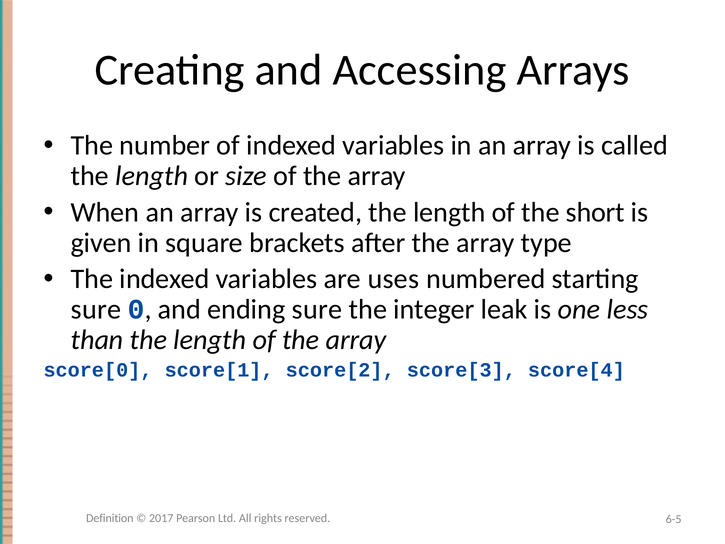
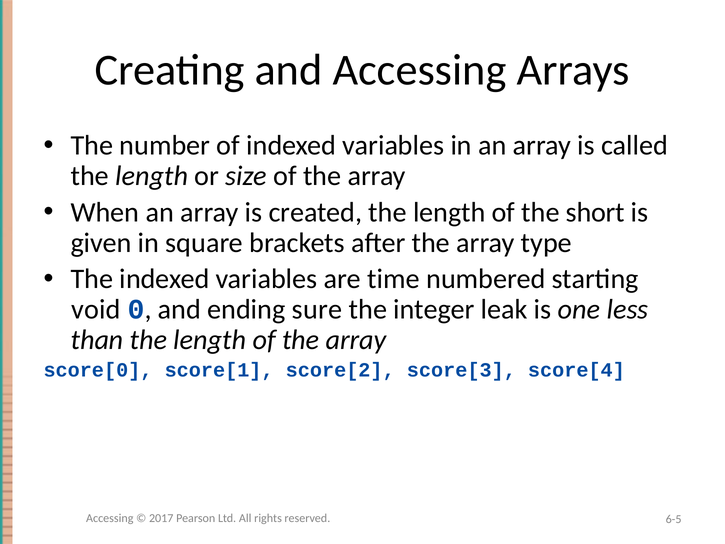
uses: uses -> time (393, 279)
sure: sure -> void (96, 309)
Definition: Definition -> Accessing (110, 518)
